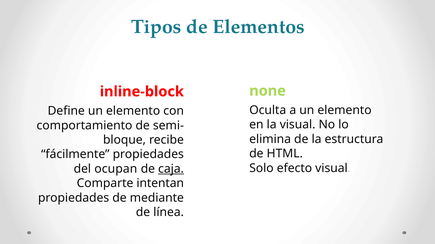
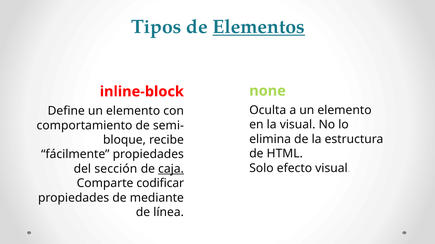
Elementos underline: none -> present (259, 27)
ocupan: ocupan -> sección (116, 169)
intentan: intentan -> codificar (160, 184)
